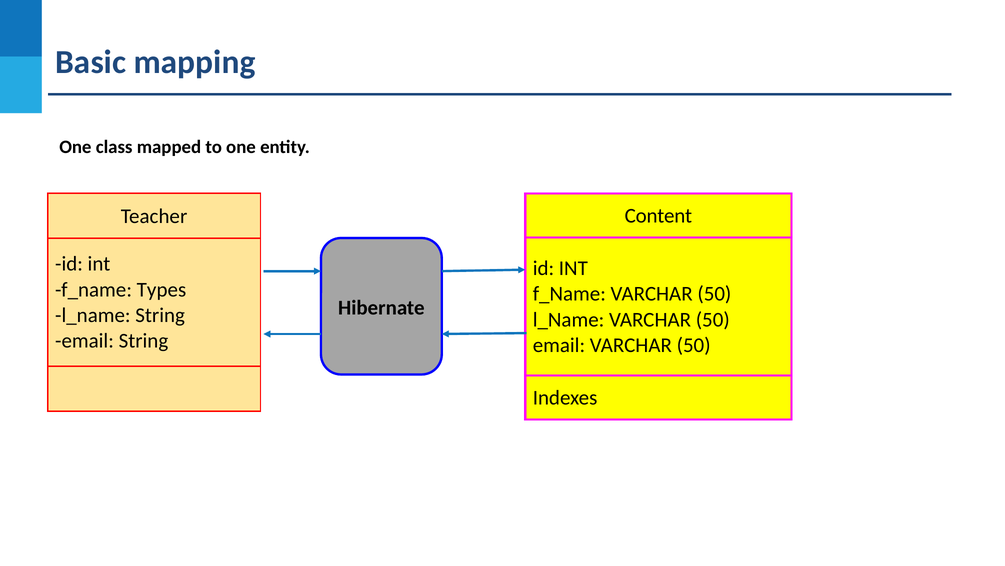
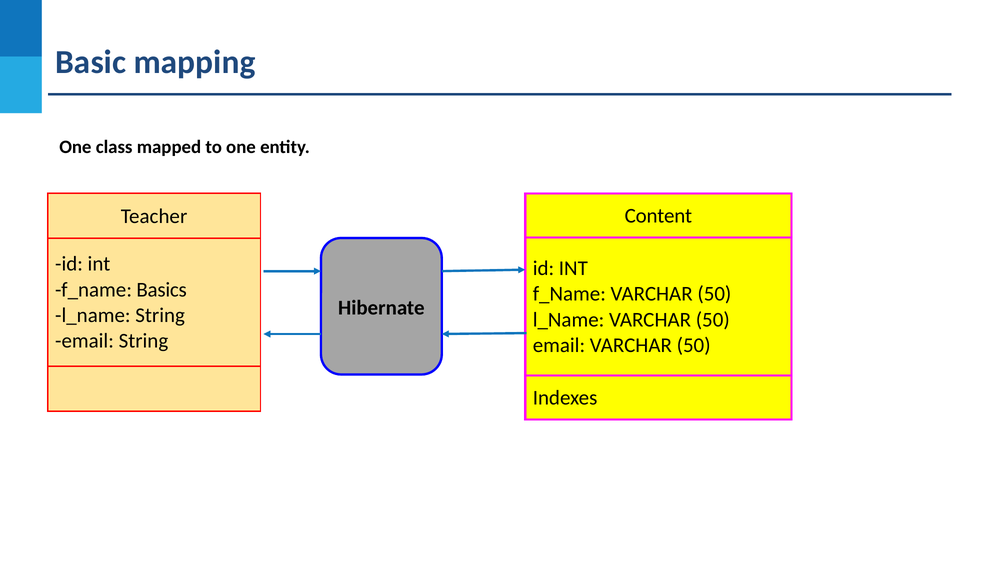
Types: Types -> Basics (162, 289)
